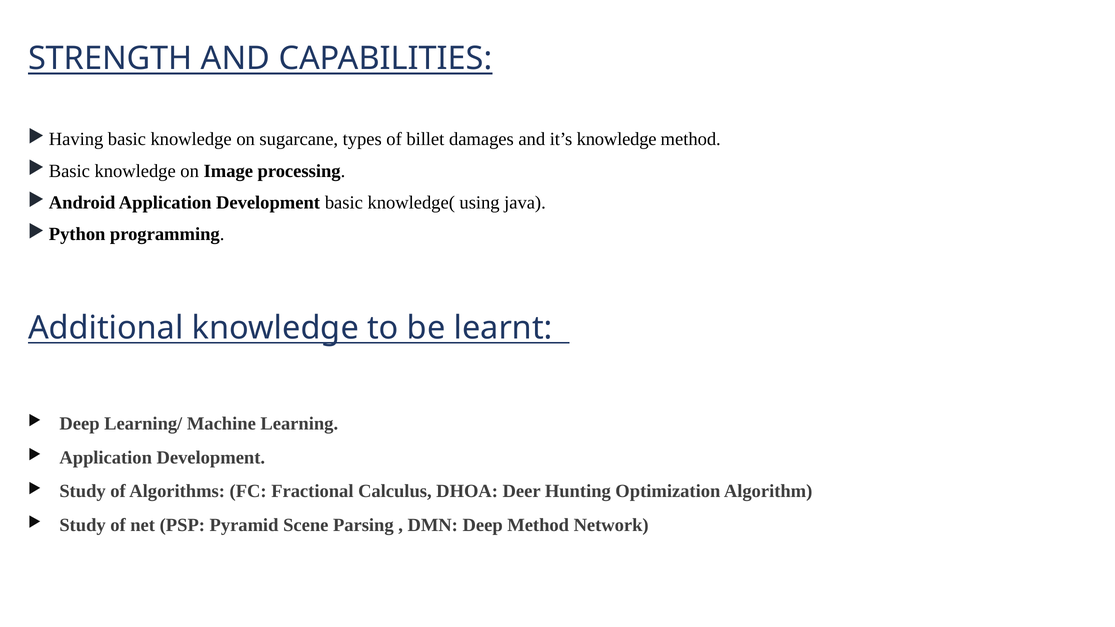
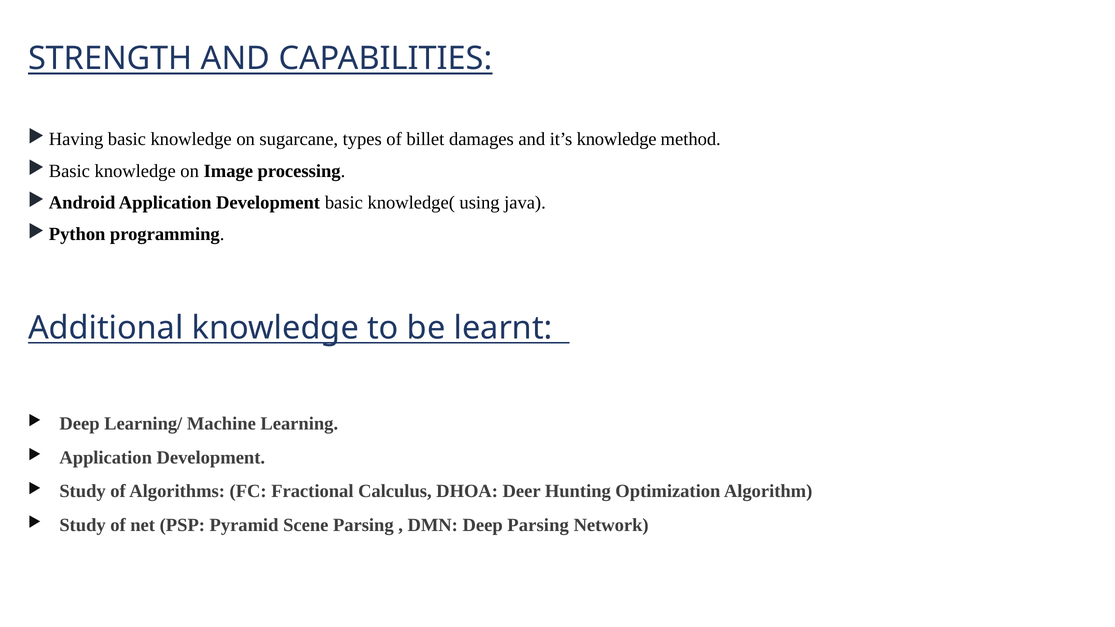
Deep Method: Method -> Parsing (538, 525)
